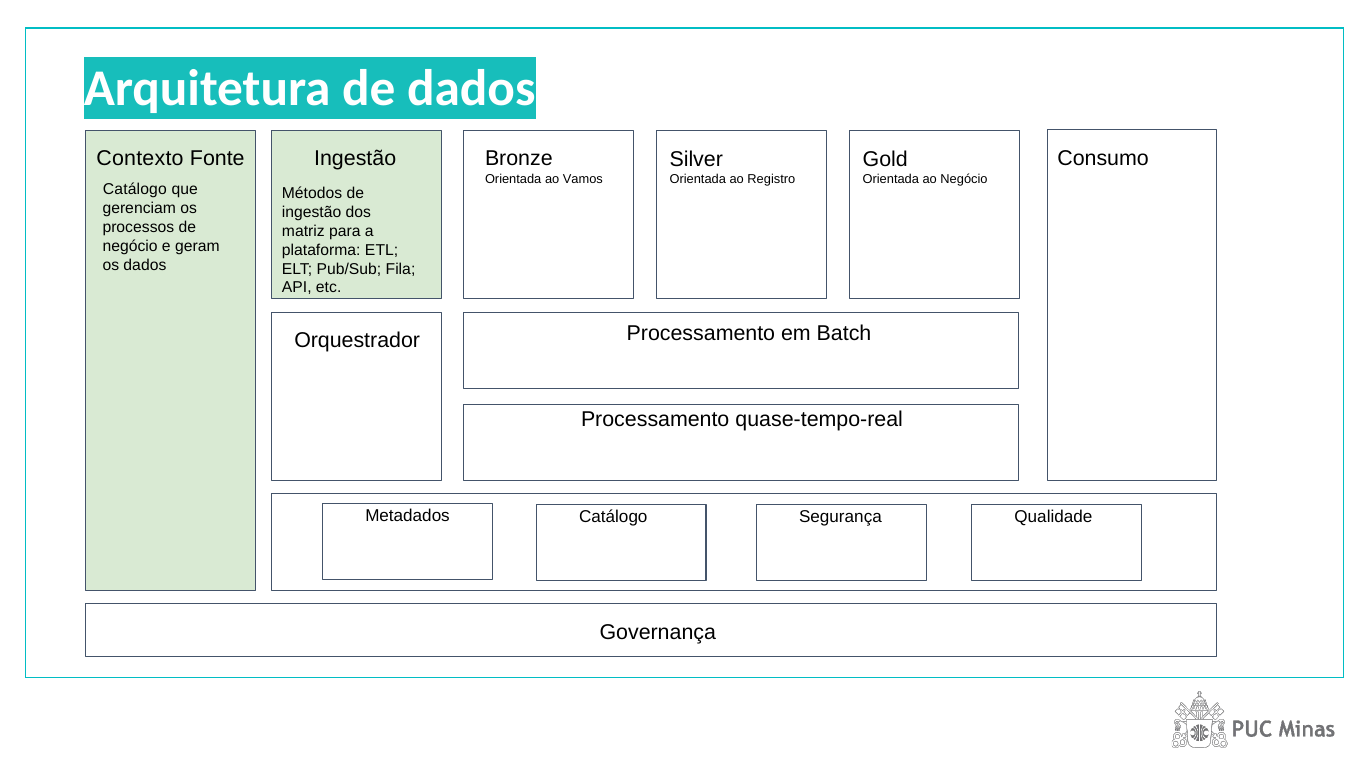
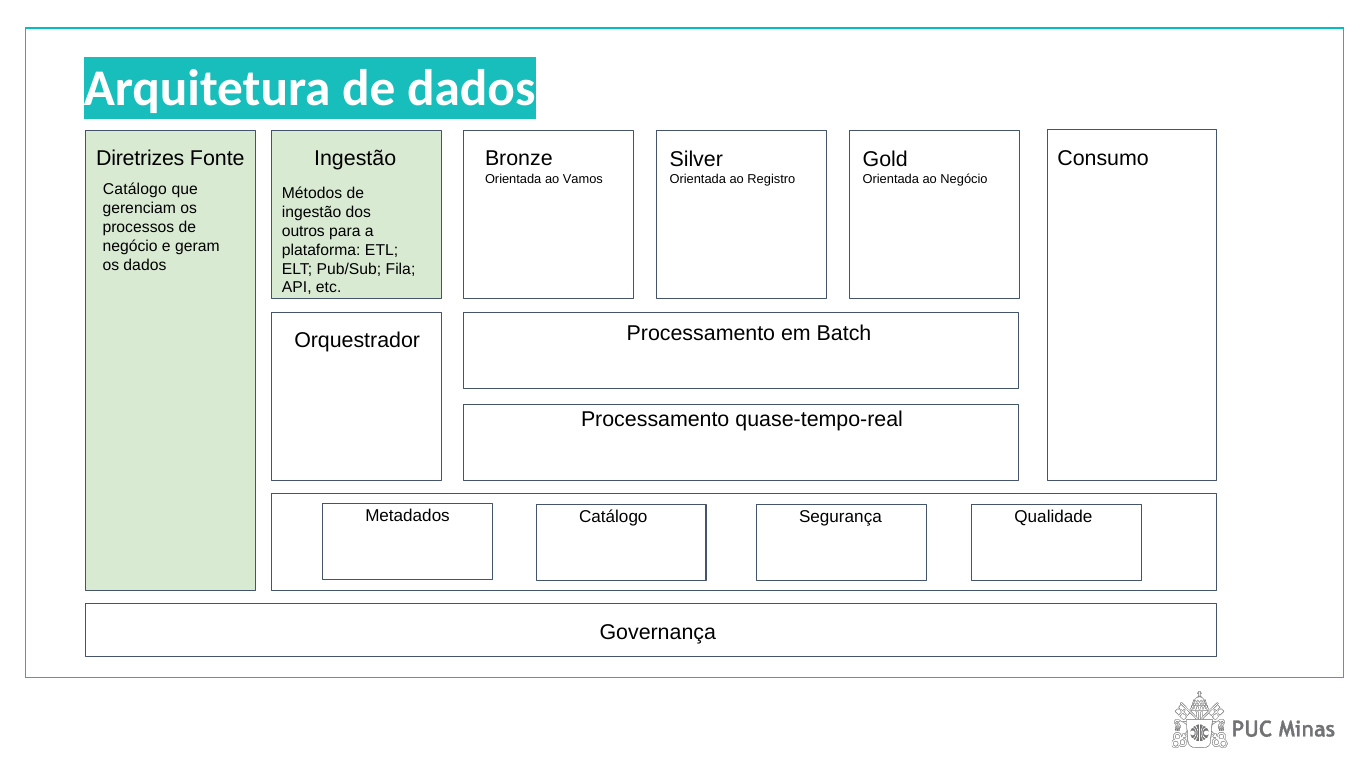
Contexto: Contexto -> Diretrizes (140, 158)
matriz: matriz -> outros (303, 231)
